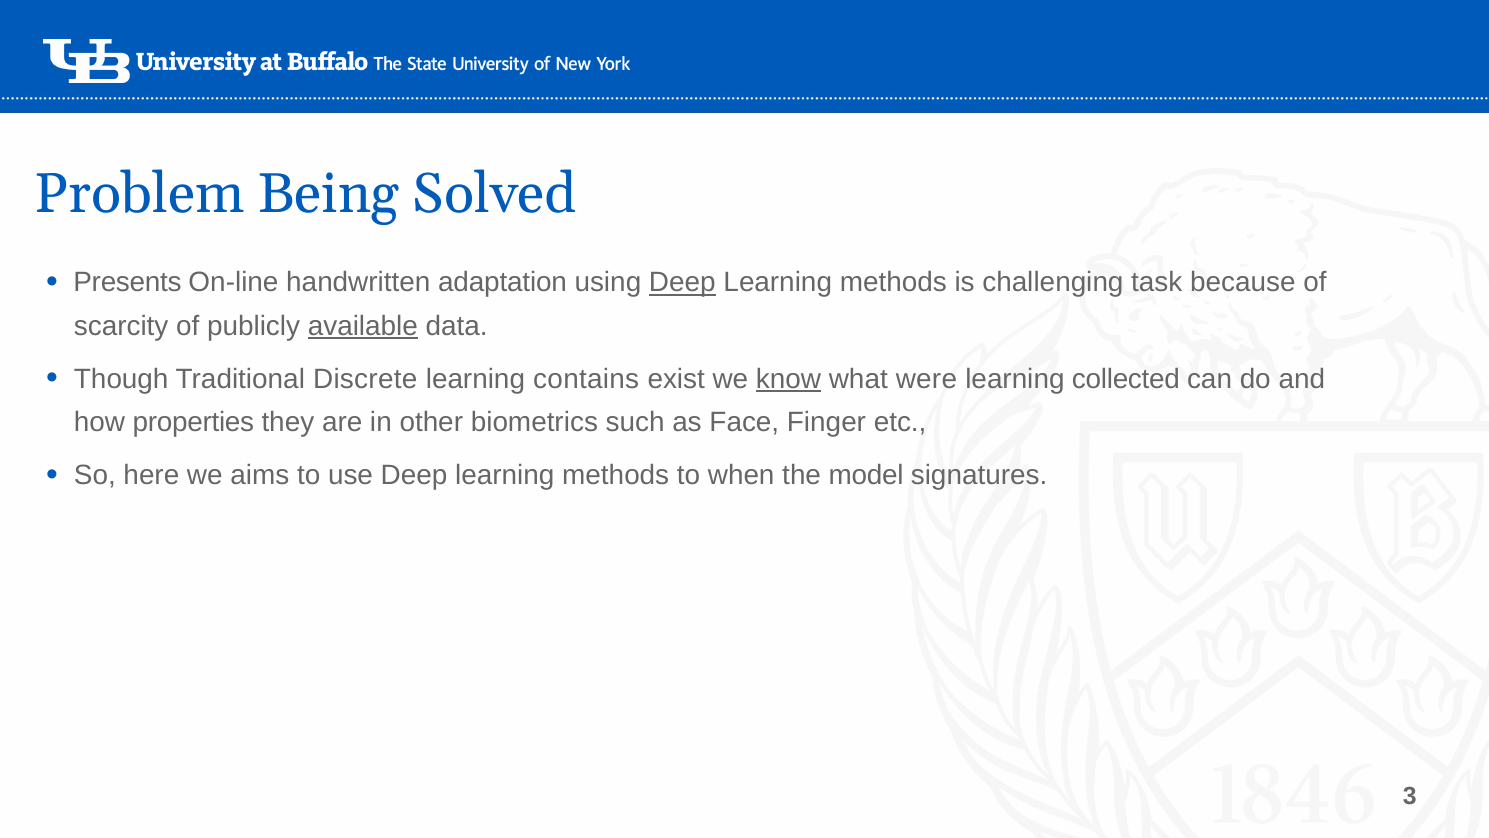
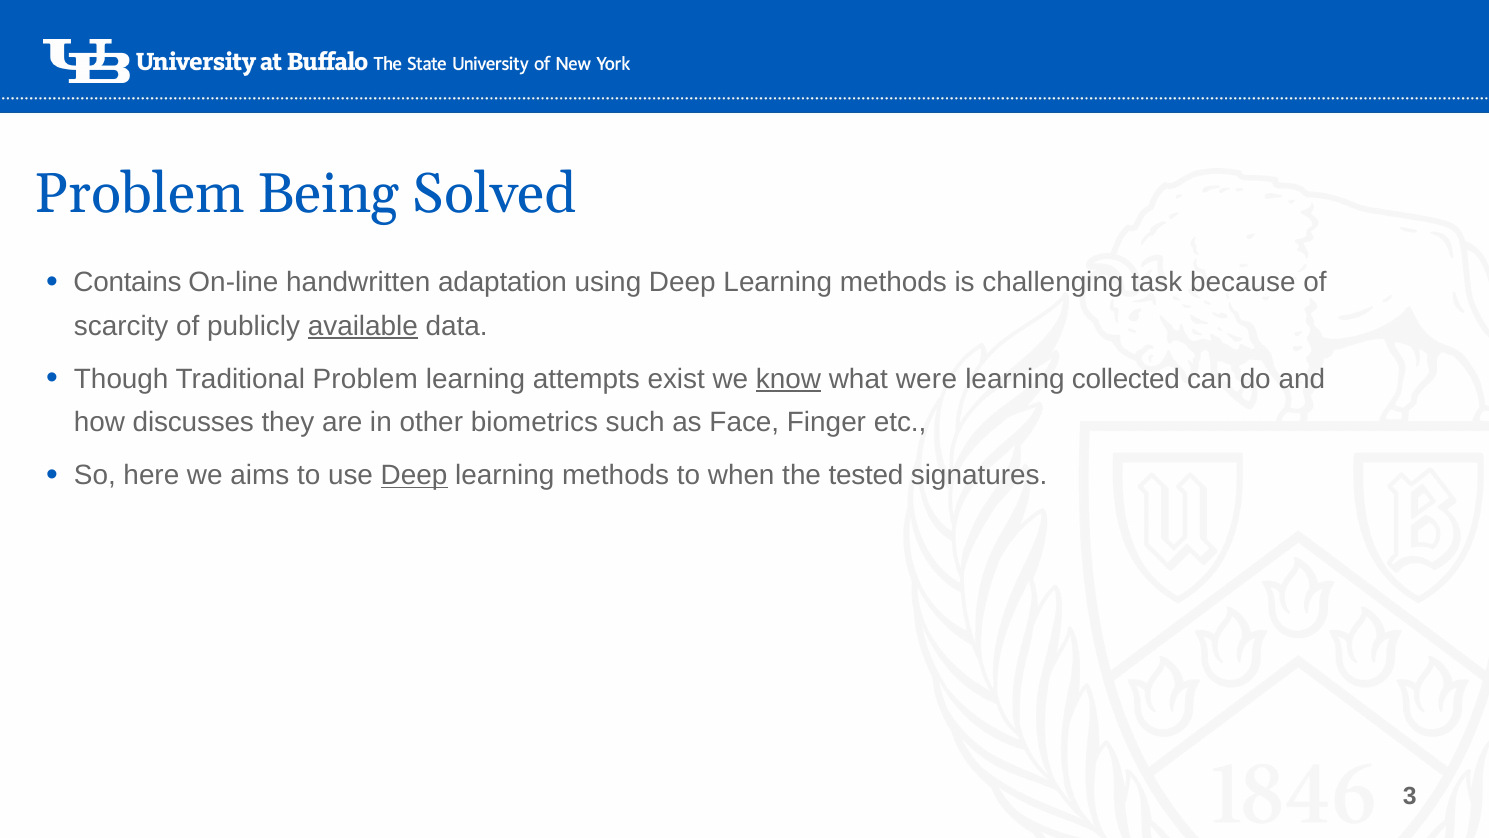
Presents: Presents -> Contains (127, 283)
Deep underline: present -> none (682, 283)
Traditional Discrete: Discrete -> Problem (365, 379)
contains: contains -> attempts (586, 379)
properties: properties -> discusses (193, 422)
Deep underline: none -> present (414, 475)
model: model -> tested (866, 475)
